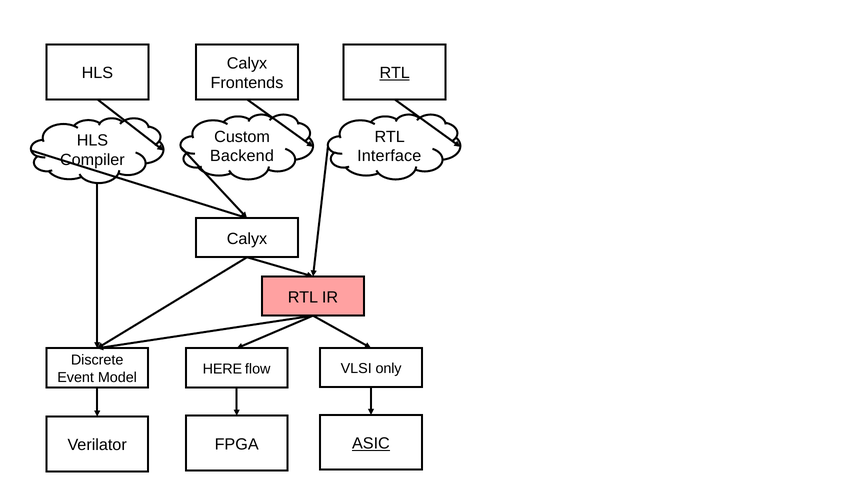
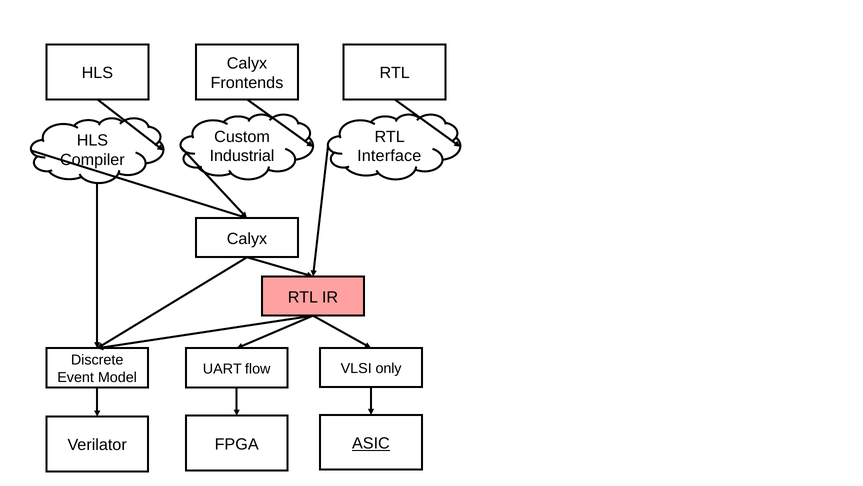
RTL underline: present -> none (395, 73)
Backend: Backend -> Industrial (242, 156)
HERE: HERE -> UART (222, 368)
